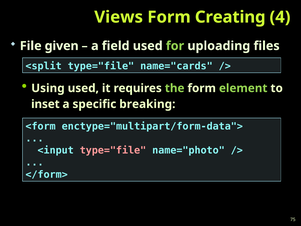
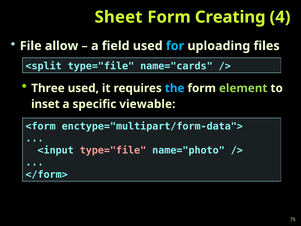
Views: Views -> Sheet (119, 17)
given: given -> allow (62, 46)
for colour: light green -> light blue (175, 46)
Using: Using -> Three (48, 88)
the colour: light green -> light blue (175, 88)
breaking: breaking -> viewable (147, 104)
